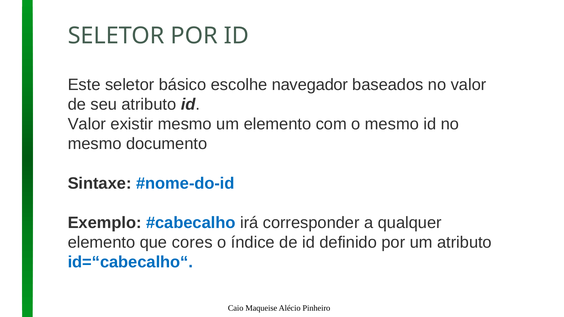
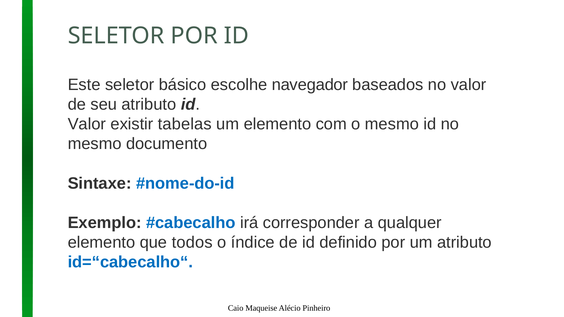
existir mesmo: mesmo -> tabelas (185, 124)
cores: cores -> todos (192, 243)
